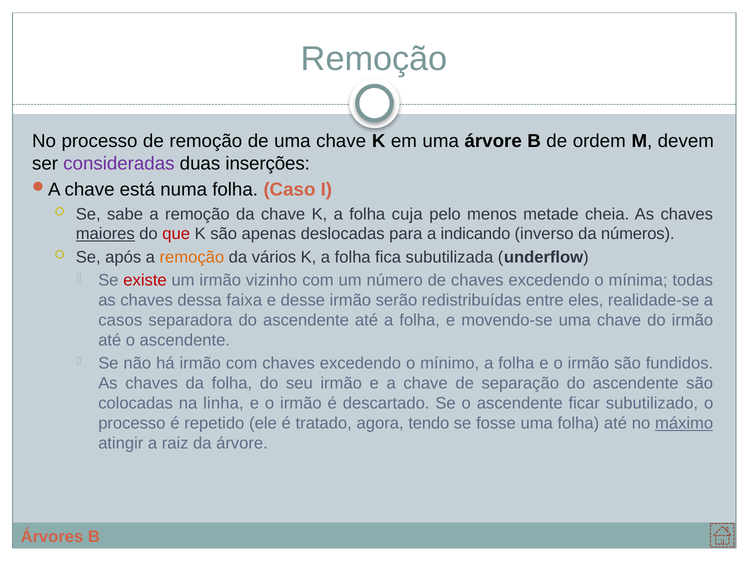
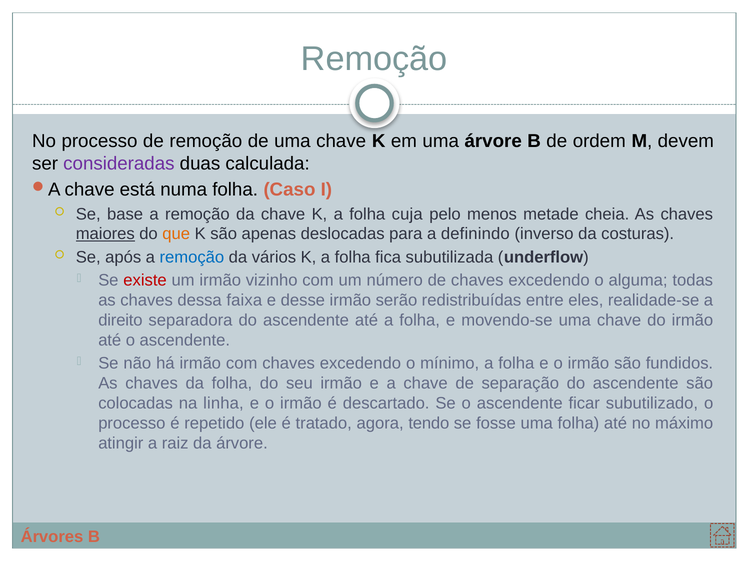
inserções: inserções -> calculada (268, 164)
sabe: sabe -> base (125, 214)
que colour: red -> orange (176, 234)
indicando: indicando -> definindo (475, 234)
números: números -> costuras (638, 234)
remoção colour: orange -> blue (192, 258)
mínima: mínima -> alguma (638, 281)
casos: casos -> direito (120, 321)
máximo underline: present -> none (684, 424)
